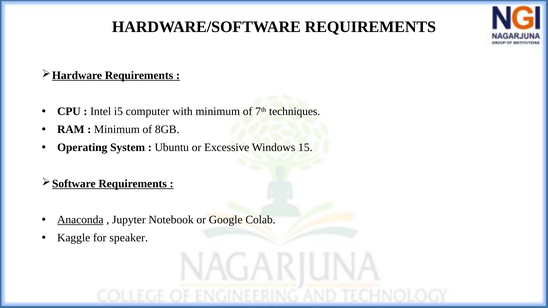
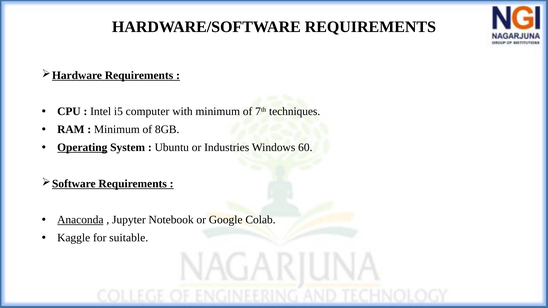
Operating underline: none -> present (82, 148)
Excessive: Excessive -> Industries (227, 148)
15: 15 -> 60 (305, 148)
speaker: speaker -> suitable (129, 238)
